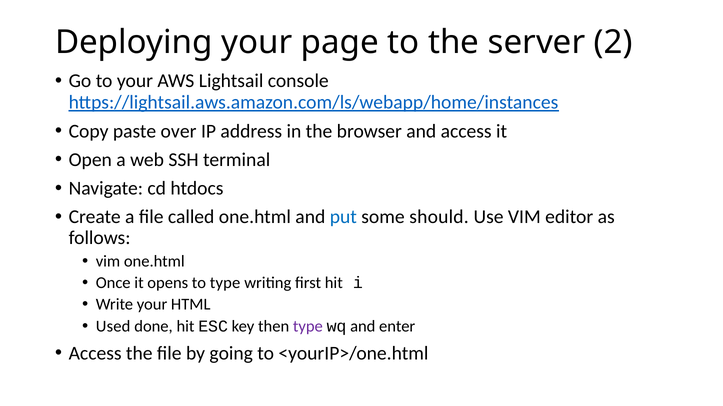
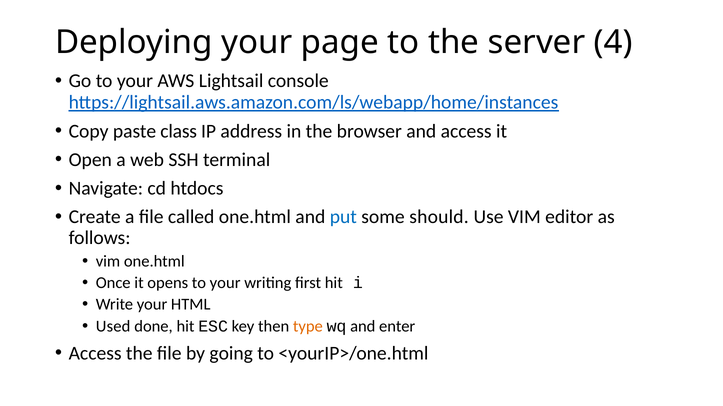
2: 2 -> 4 (613, 42)
over: over -> class (179, 131)
opens to type: type -> your (225, 283)
type colour: purple -> orange (308, 327)
